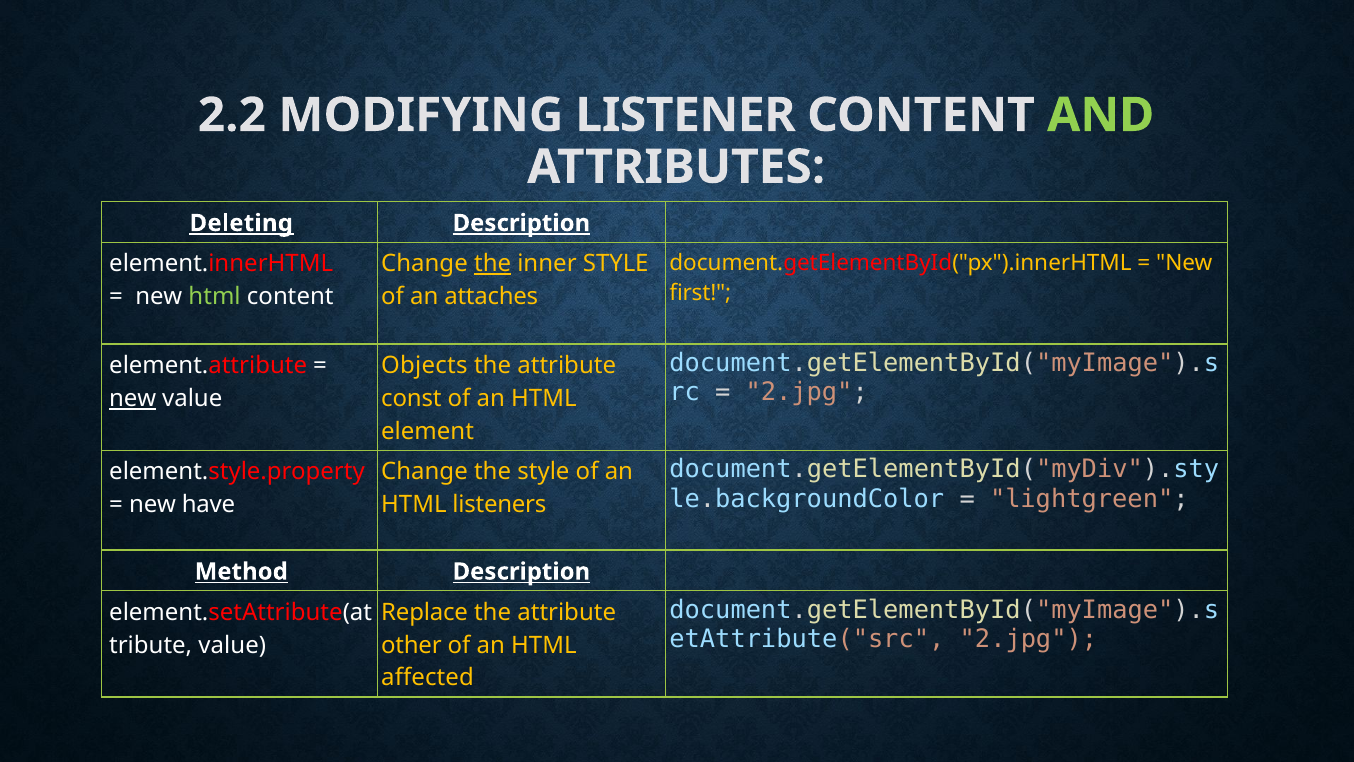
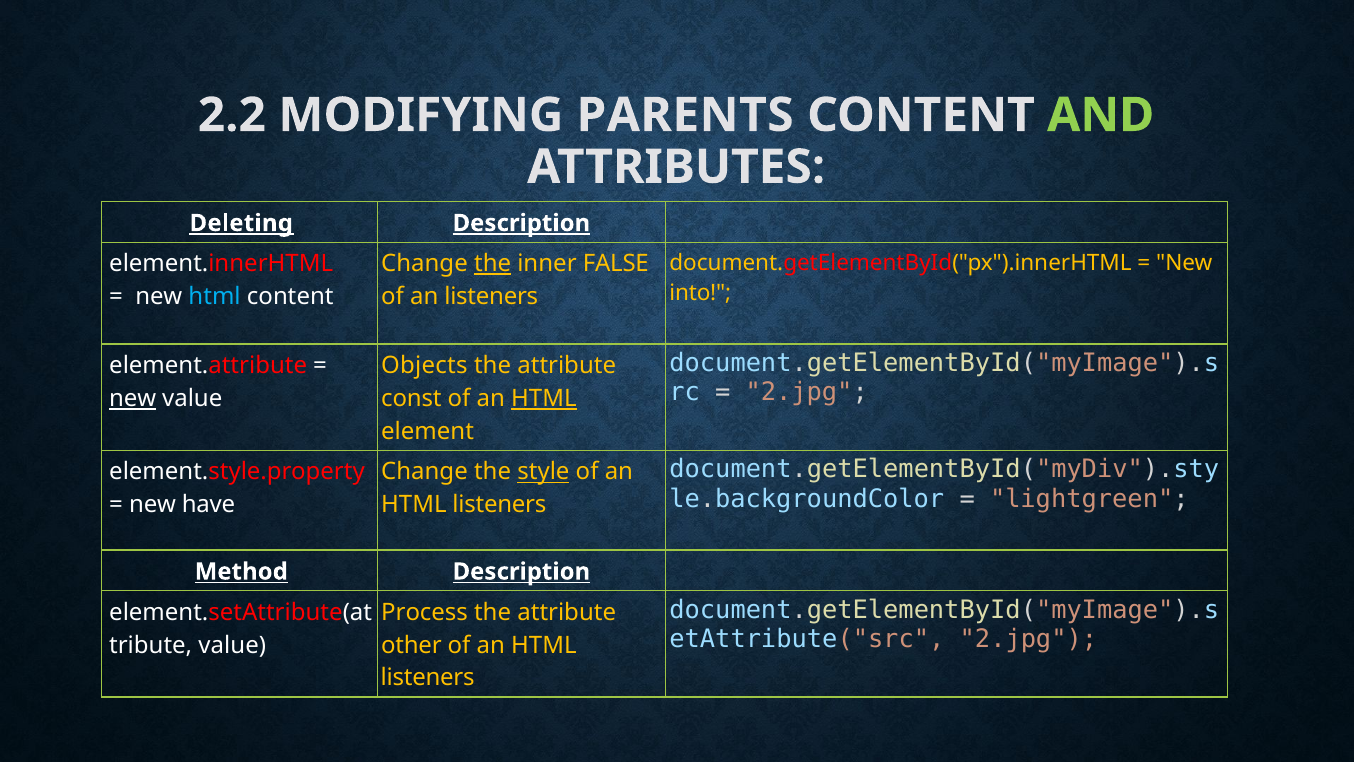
LISTENER: LISTENER -> PARENTS (685, 115)
inner STYLE: STYLE -> FALSE (616, 264)
first: first -> into (700, 293)
html colour: light green -> light blue (215, 296)
an attaches: attaches -> listeners (491, 296)
HTML underline: none -> present (544, 398)
style underline: none -> present (543, 472)
Replace: Replace -> Process (425, 612)
affected: affected -> listeners (428, 678)
